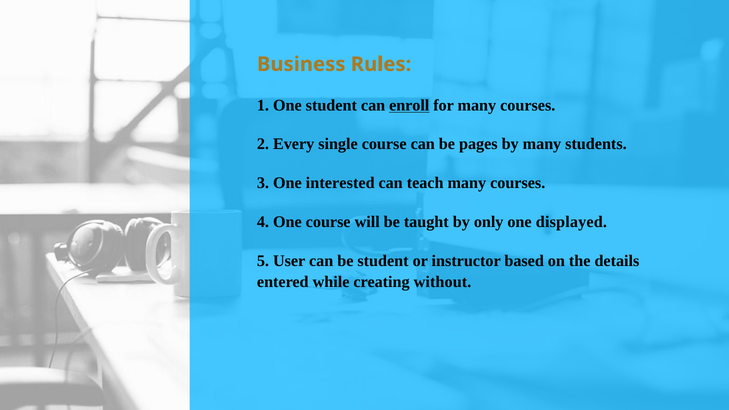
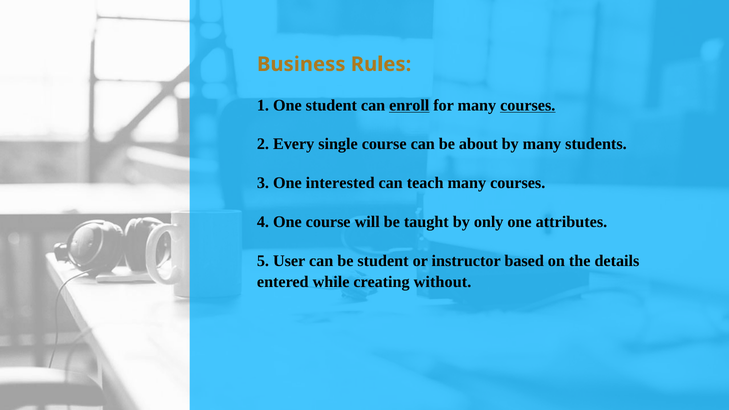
courses underline: none -> present (528, 105)
pages: pages -> about (478, 144)
displayed: displayed -> attributes (571, 222)
